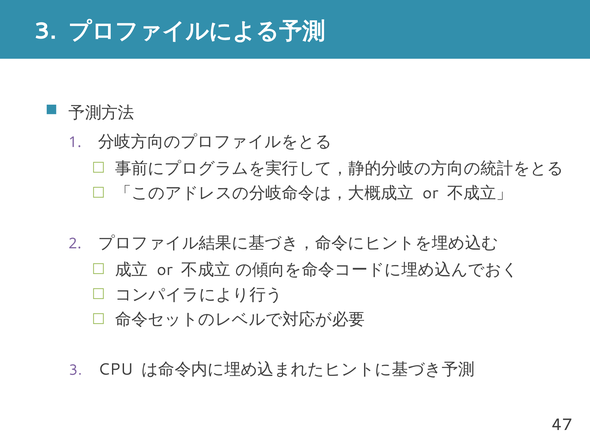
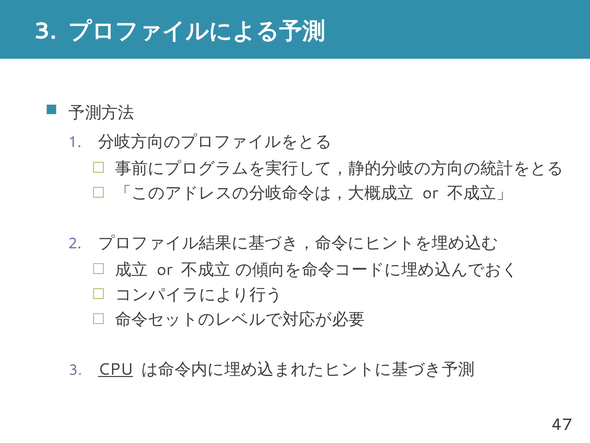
CPU underline: none -> present (116, 369)
